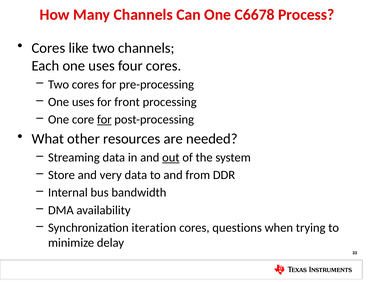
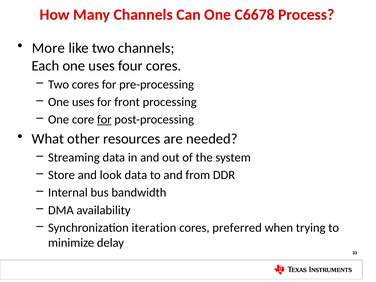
Cores: Cores -> More (48, 48)
out underline: present -> none (171, 157)
very: very -> look (111, 175)
questions: questions -> preferred (237, 228)
